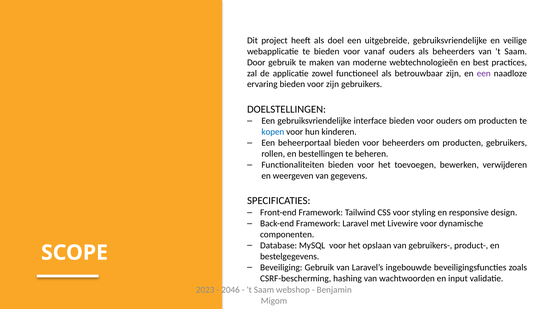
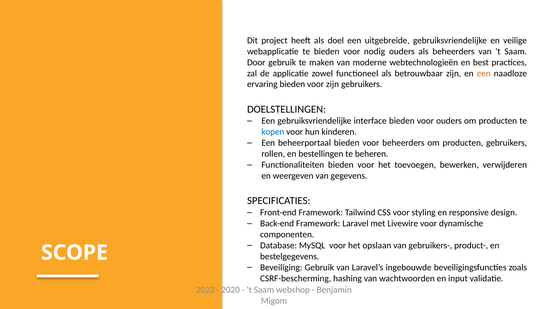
vanaf: vanaf -> nodig (375, 51)
een colour: purple -> orange (484, 73)
2046: 2046 -> 2020 (231, 289)
